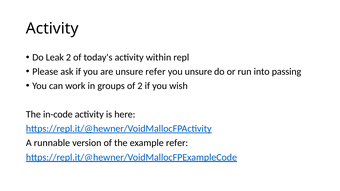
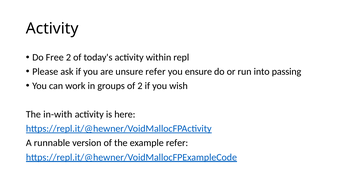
Leak: Leak -> Free (55, 57)
you unsure: unsure -> ensure (198, 72)
in-code: in-code -> in-with (58, 114)
